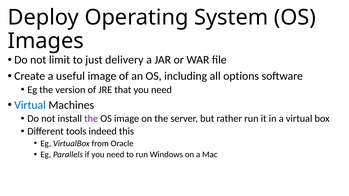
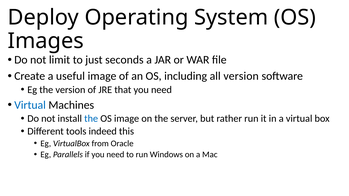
delivery: delivery -> seconds (124, 60)
all options: options -> version (241, 76)
the colour: purple -> blue (91, 119)
